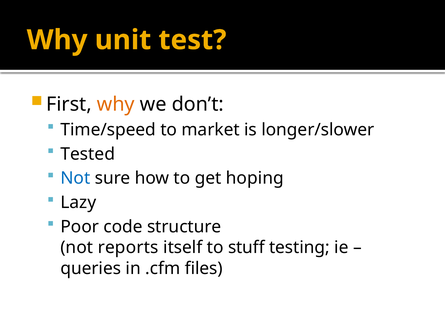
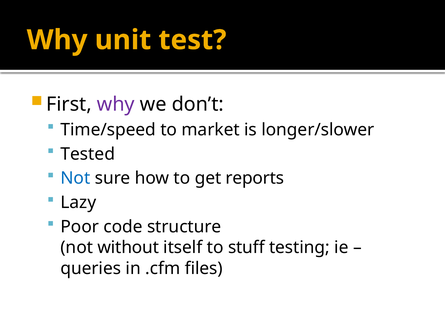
why colour: orange -> purple (116, 104)
hoping: hoping -> reports (255, 178)
reports: reports -> without (128, 247)
